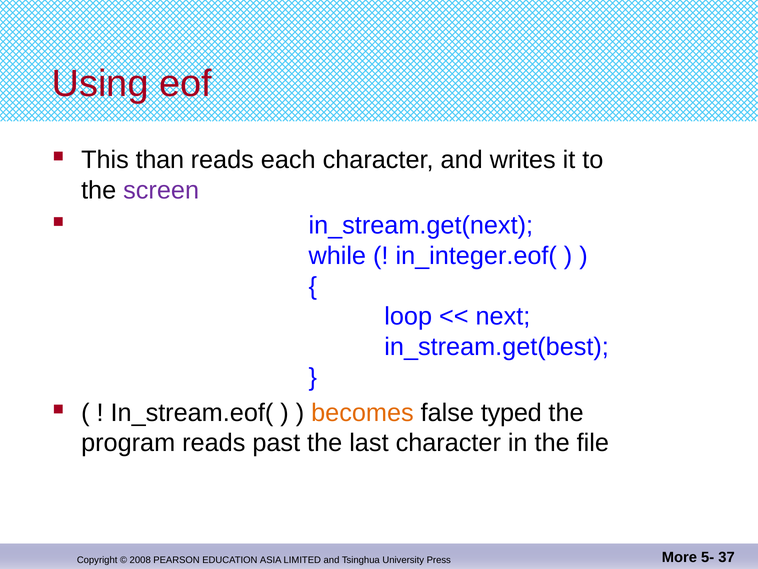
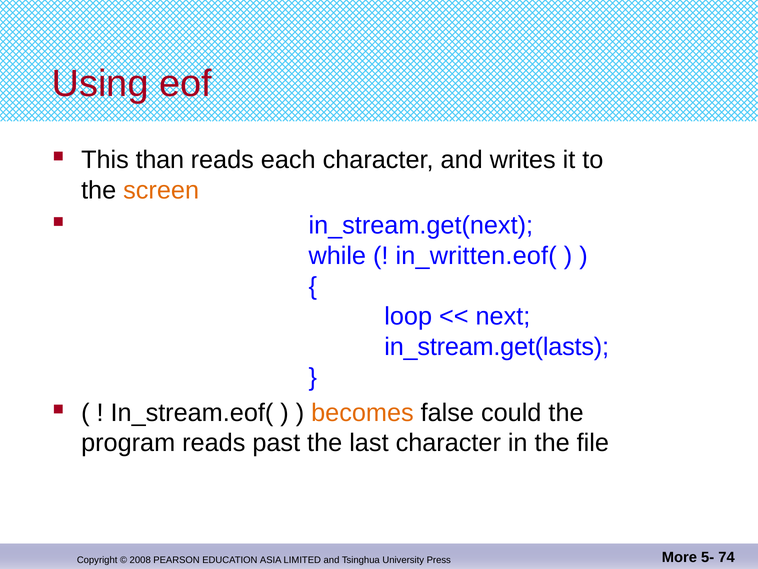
screen colour: purple -> orange (161, 190)
in_integer.eof(: in_integer.eof( -> in_written.eof( (476, 256)
in_stream.get(best: in_stream.get(best -> in_stream.get(lasts (497, 347)
typed: typed -> could (511, 412)
37: 37 -> 74 (727, 557)
